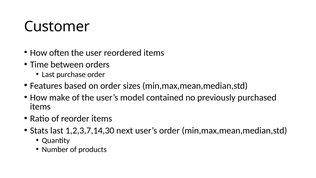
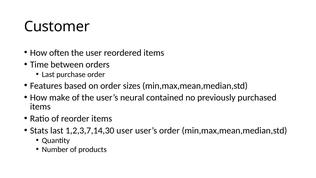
model: model -> neural (132, 98)
1,2,3,7,14,30 next: next -> user (125, 130)
